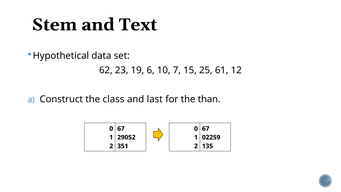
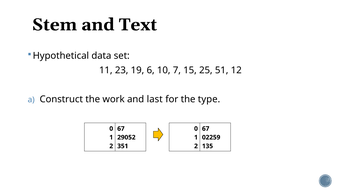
62: 62 -> 11 (106, 70)
61: 61 -> 51 (222, 70)
class: class -> work (114, 99)
than: than -> type (209, 99)
